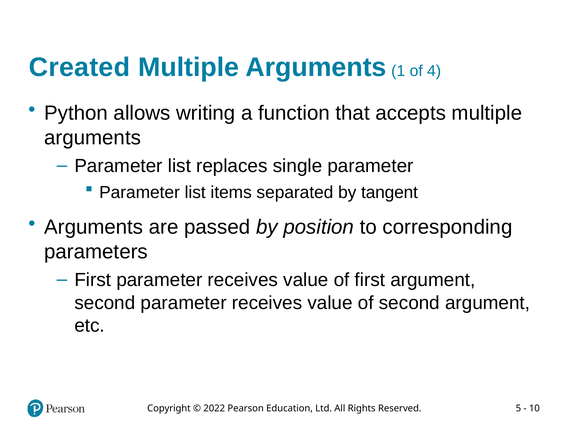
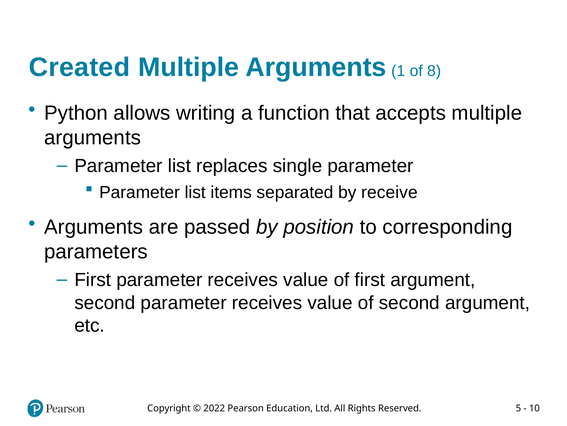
4: 4 -> 8 (434, 71)
tangent: tangent -> receive (389, 192)
